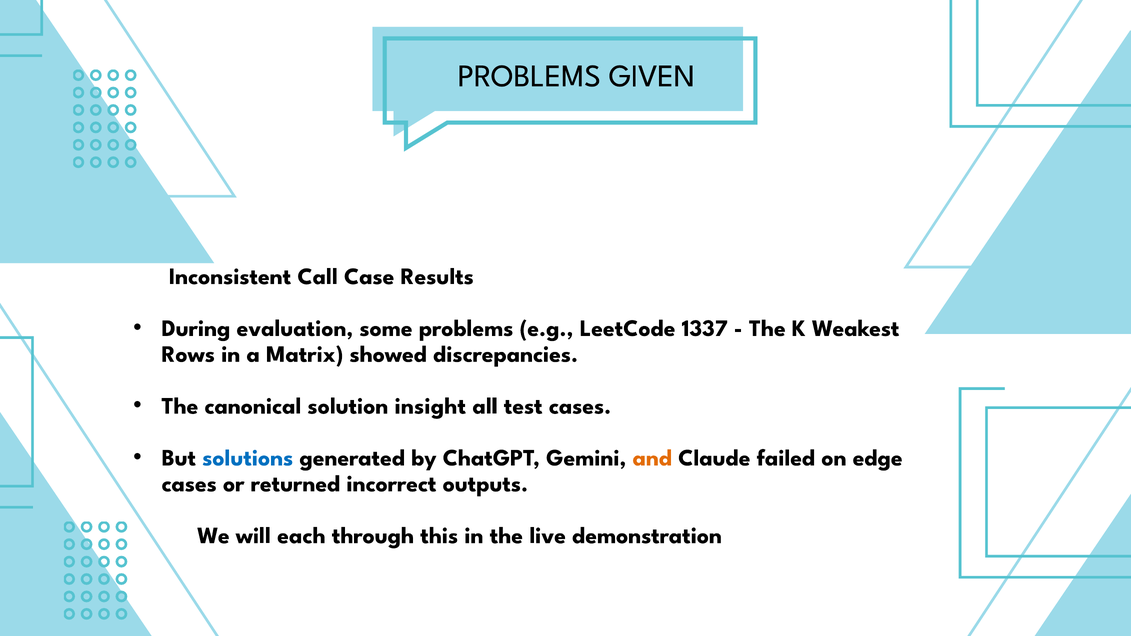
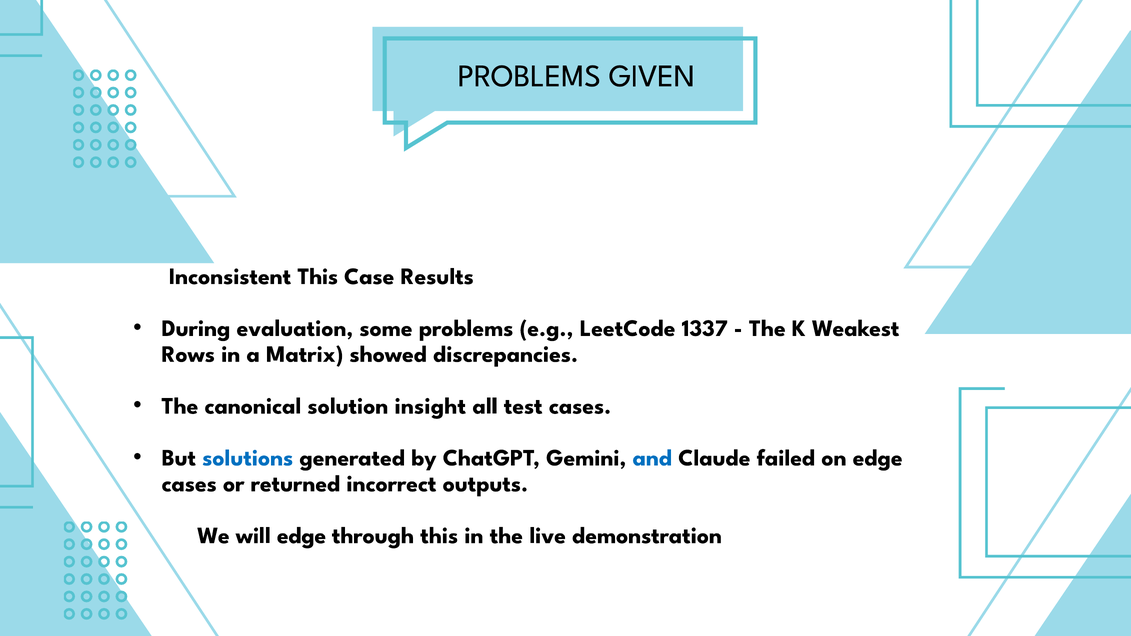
Inconsistent Call: Call -> This (318, 276)
and colour: orange -> blue (652, 458)
will each: each -> edge (302, 536)
